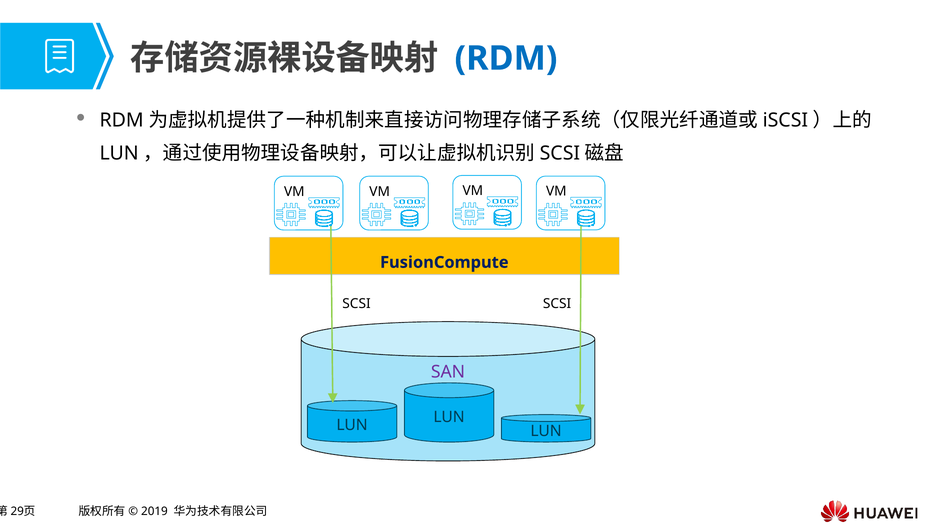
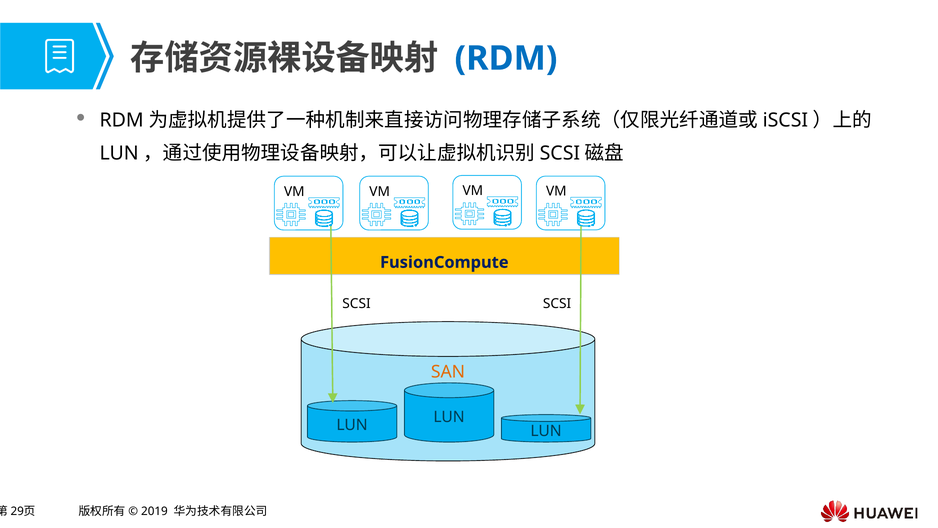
SAN colour: purple -> orange (448, 371)
